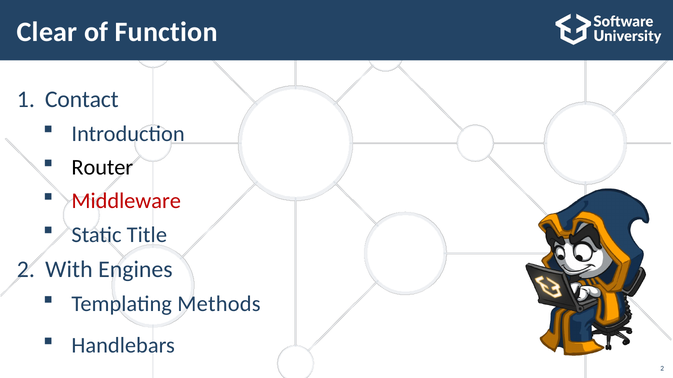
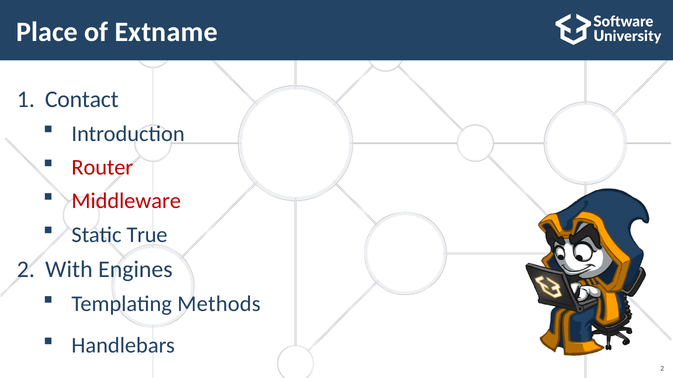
Clear: Clear -> Place (47, 32)
Function: Function -> Extname (166, 32)
Router colour: black -> red (102, 168)
Title: Title -> True (147, 235)
